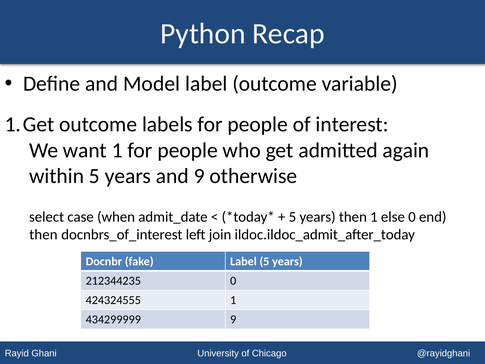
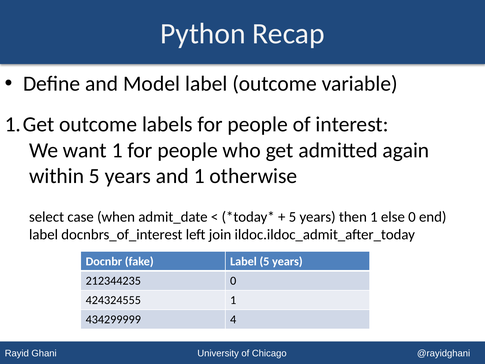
and 9: 9 -> 1 (199, 176)
then: then -> label (44, 235)
434299999 9: 9 -> 4 (233, 319)
